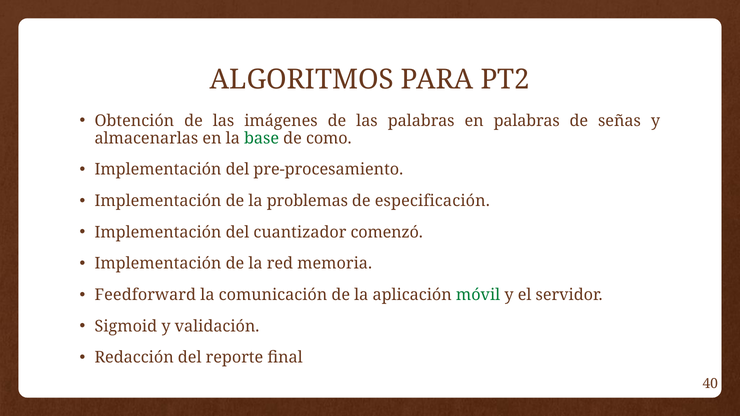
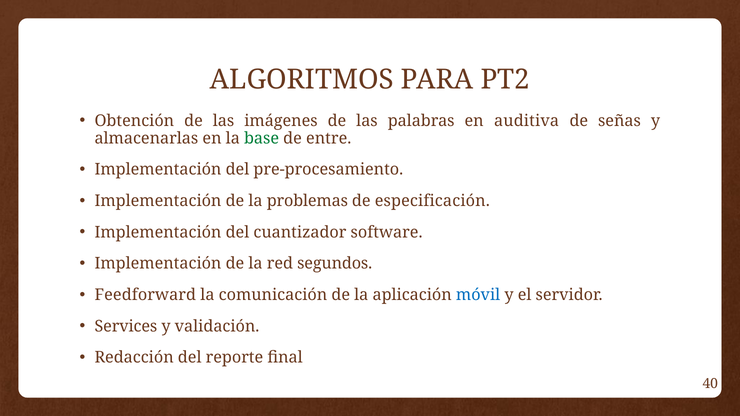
en palabras: palabras -> auditiva (527, 121)
como: como -> entre (329, 138)
comenzó: comenzó -> software (387, 232)
memoria: memoria -> segundos (335, 264)
móvil colour: green -> blue (478, 295)
Sigmoid: Sigmoid -> Services (126, 327)
